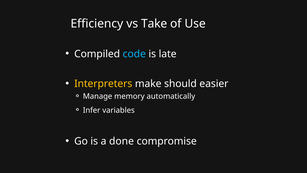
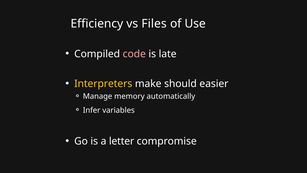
Take: Take -> Files (154, 24)
code colour: light blue -> pink (134, 54)
done: done -> letter (122, 141)
